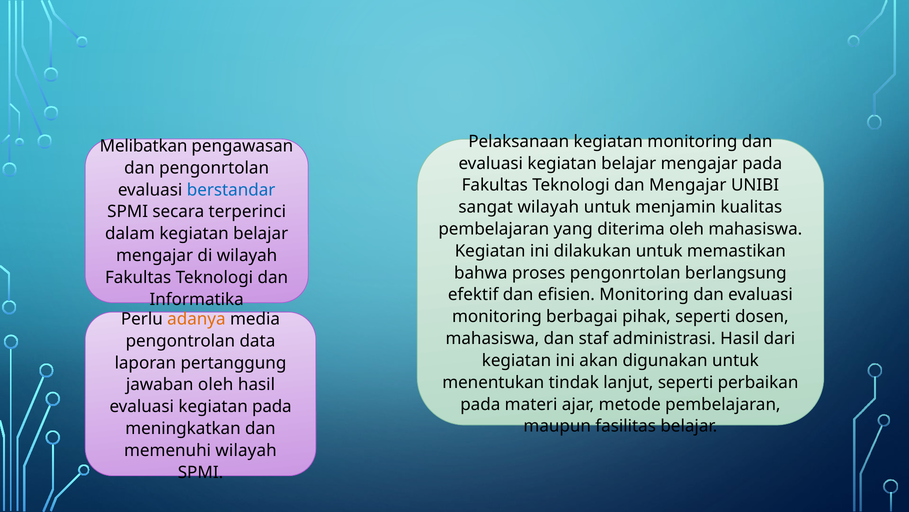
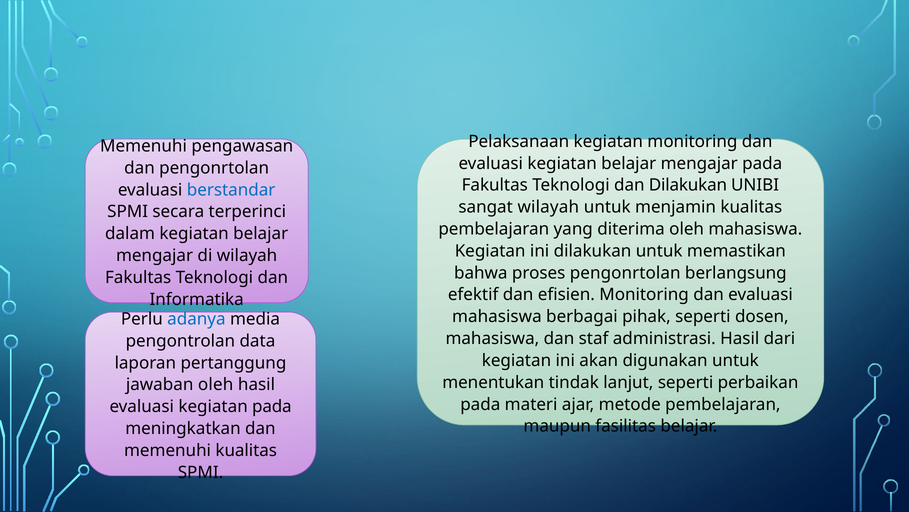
Melibatkan: Melibatkan -> Memenuhi (143, 146)
dan Mengajar: Mengajar -> Dilakukan (688, 185)
monitoring: monitoring -> mahasiswa (497, 316)
adanya colour: orange -> blue (196, 319)
memenuhi wilayah: wilayah -> kualitas (246, 450)
